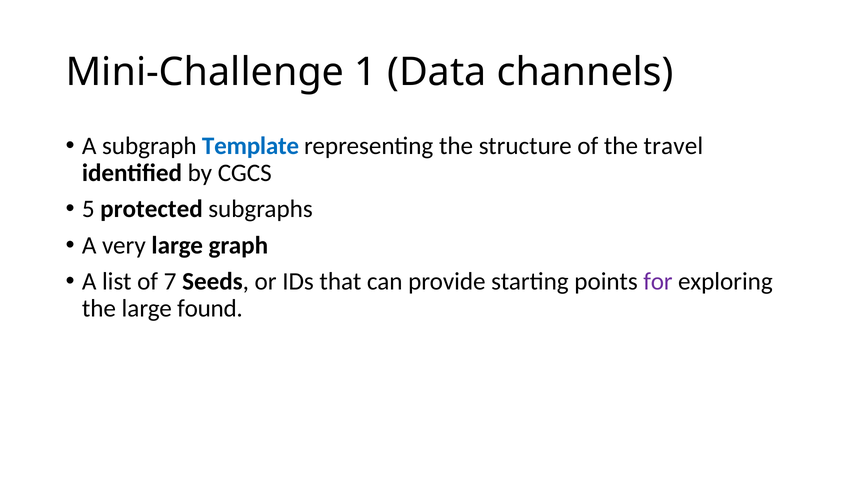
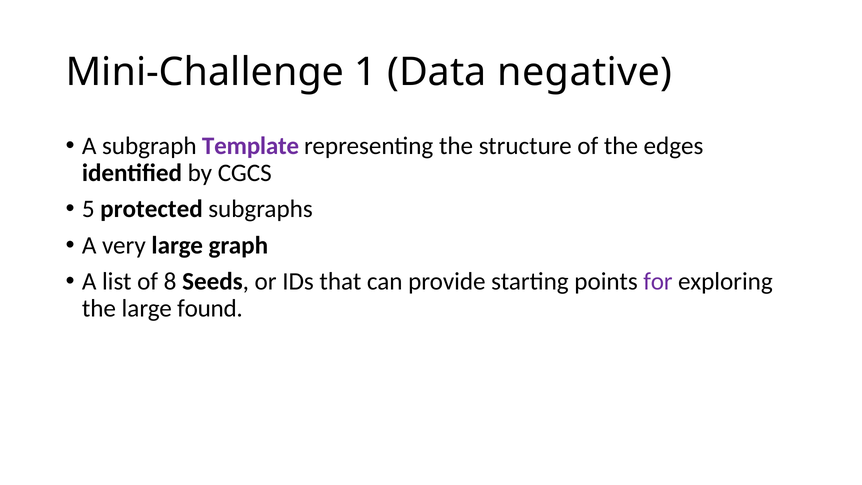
channels: channels -> negative (585, 72)
Template colour: blue -> purple (251, 146)
travel: travel -> edges (674, 146)
7: 7 -> 8 (170, 281)
